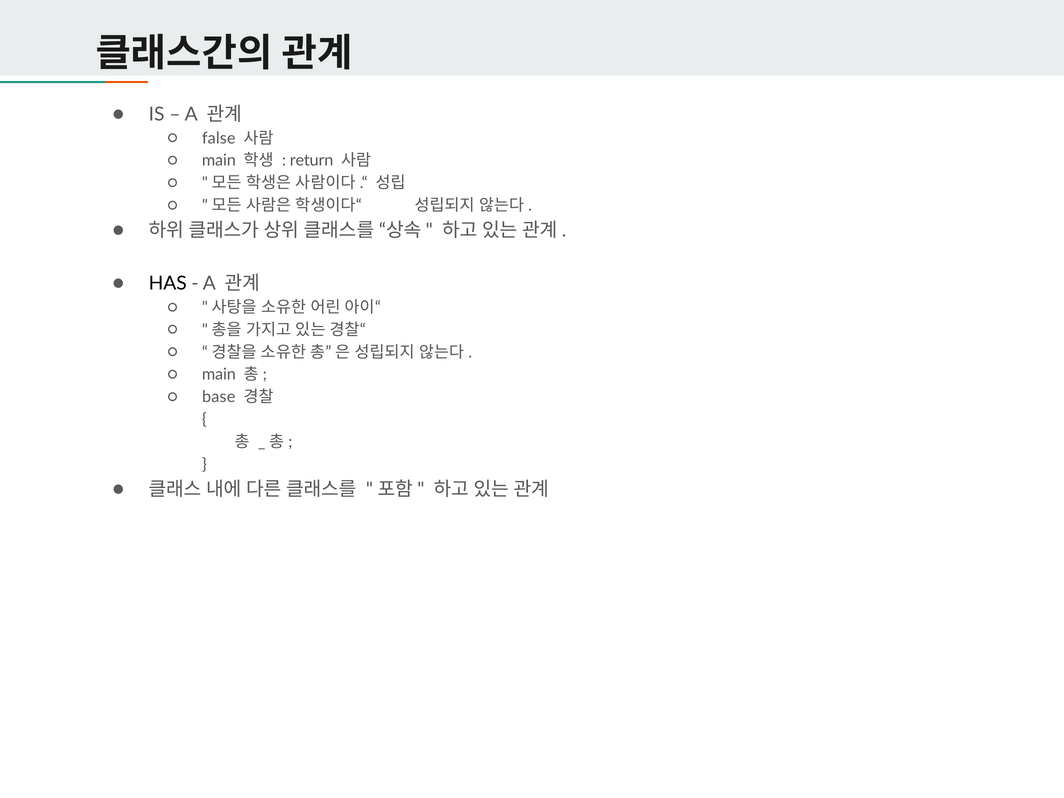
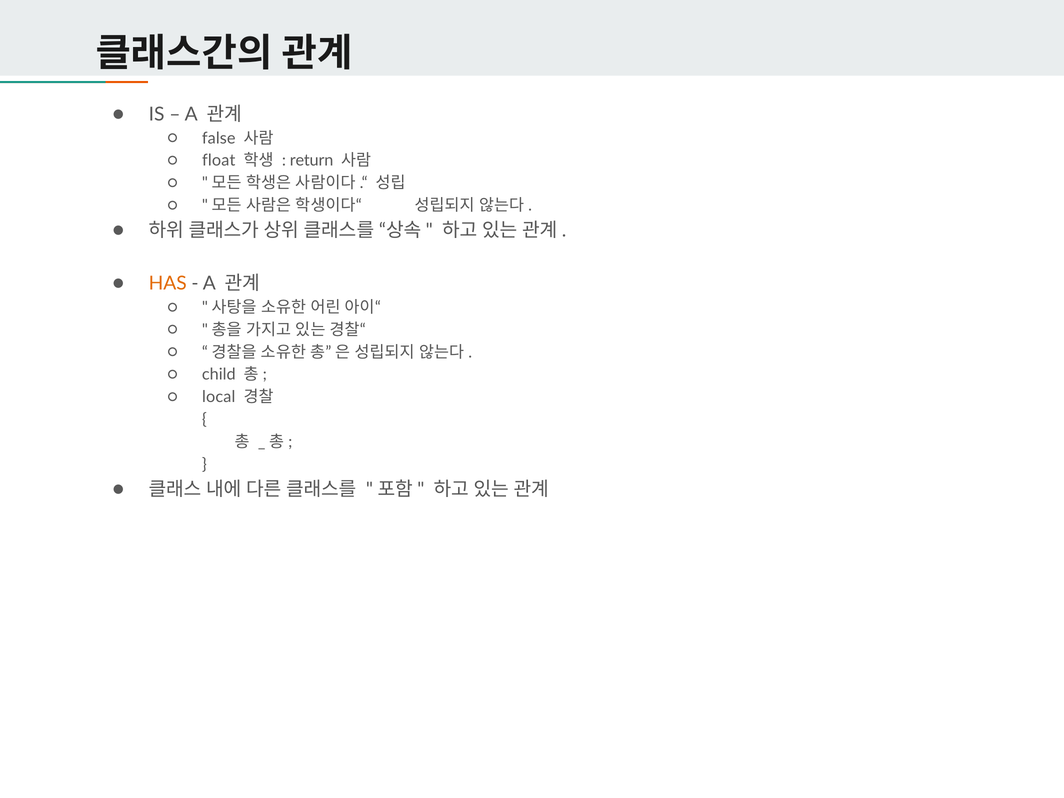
main: main -> float (219, 161)
HAS colour: black -> orange (168, 283)
main: main -> child (219, 375)
base: base -> local (219, 397)
